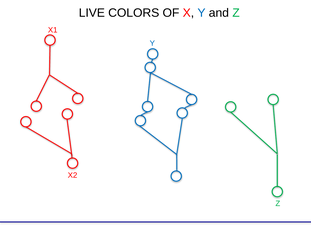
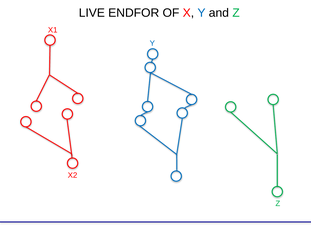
COLORS: COLORS -> ENDFOR (134, 13)
